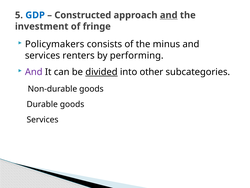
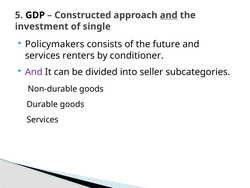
GDP colour: blue -> black (35, 15)
fringe: fringe -> single (97, 26)
minus: minus -> future (166, 44)
performing: performing -> conditioner (137, 55)
divided underline: present -> none (101, 72)
other: other -> seller (151, 72)
